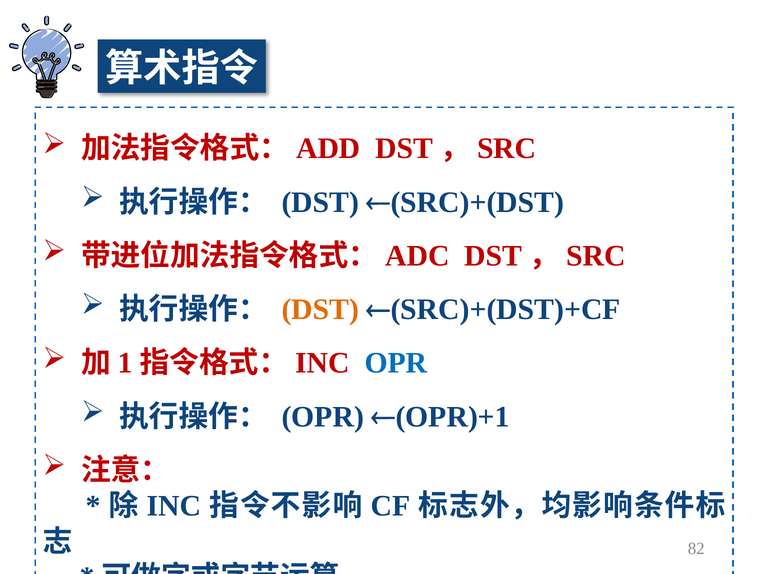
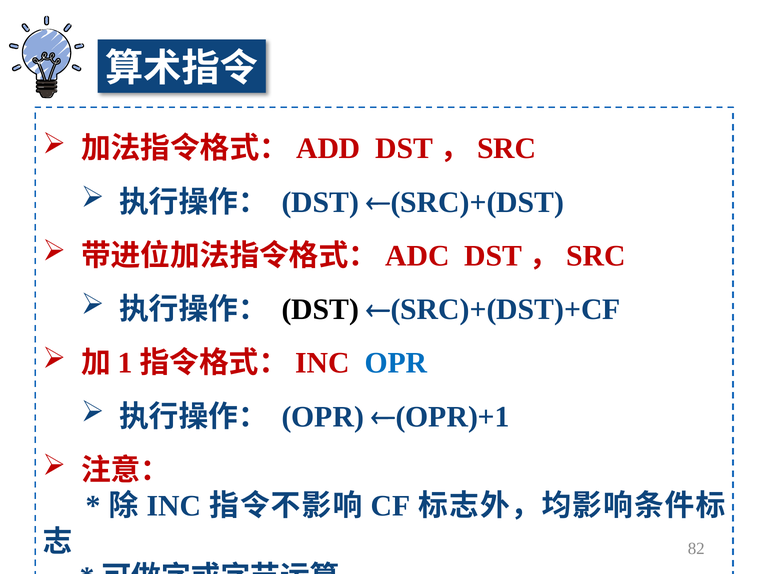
DST colour: orange -> black (320, 309)
